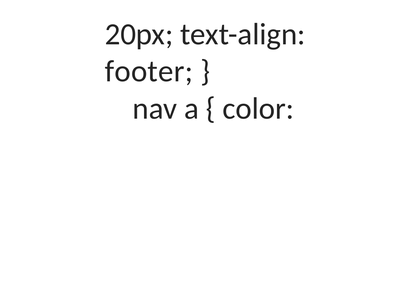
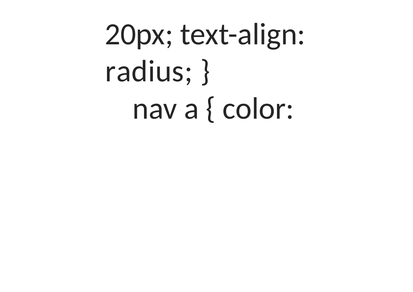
footer: footer -> radius (149, 71)
